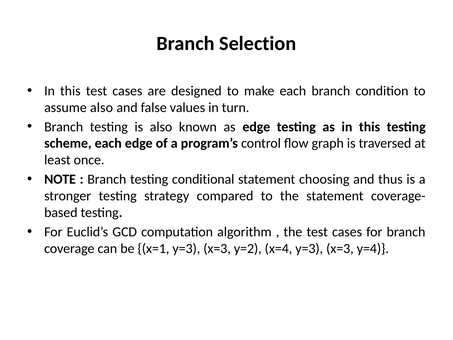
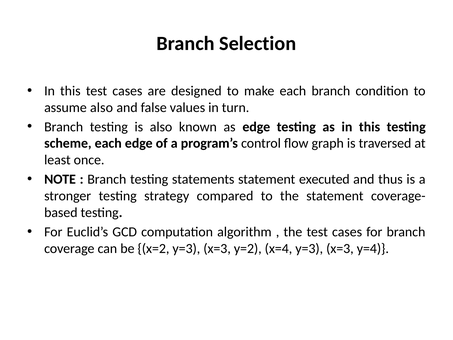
conditional: conditional -> statements (203, 179)
choosing: choosing -> executed (324, 179)
x=1: x=1 -> x=2 (153, 248)
